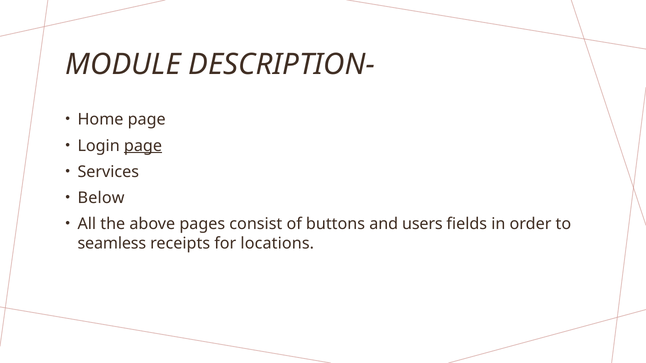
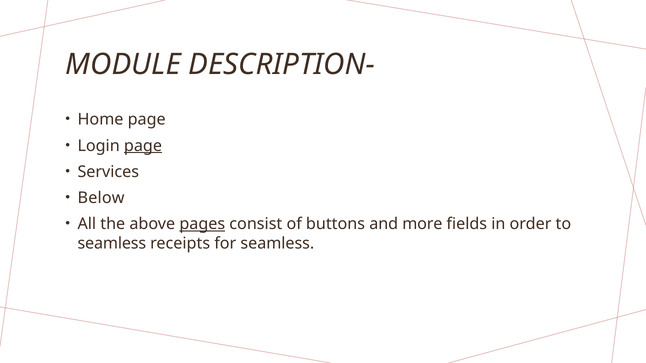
pages underline: none -> present (202, 224)
users: users -> more (422, 224)
for locations: locations -> seamless (277, 244)
